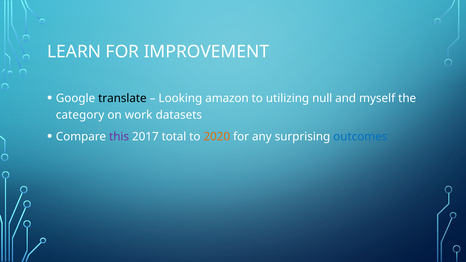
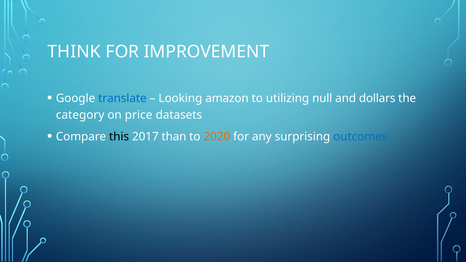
LEARN: LEARN -> THINK (74, 52)
translate colour: black -> blue (122, 98)
myself: myself -> dollars (377, 98)
work: work -> price (139, 115)
this colour: purple -> black (119, 137)
total: total -> than (174, 137)
